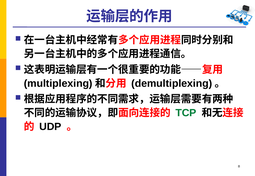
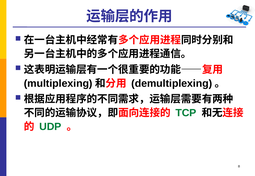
UDP colour: black -> green (50, 127)
